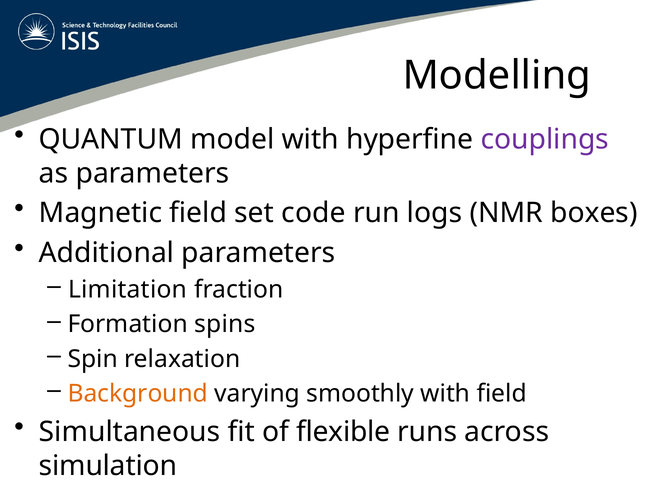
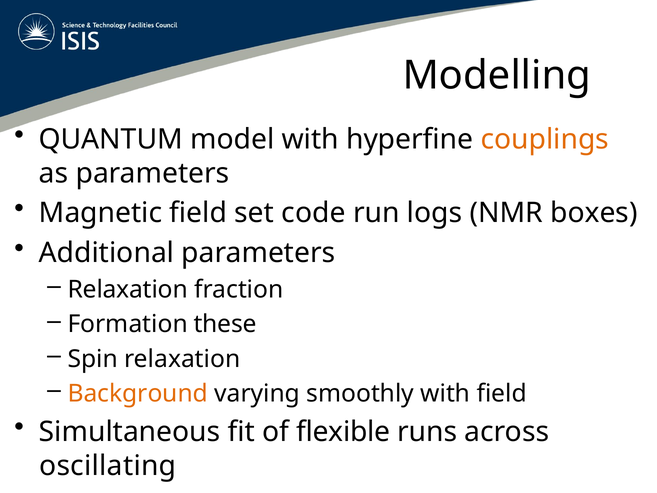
couplings colour: purple -> orange (545, 139)
Limitation: Limitation -> Relaxation (128, 289)
spins: spins -> these (225, 324)
simulation: simulation -> oscillating (108, 465)
